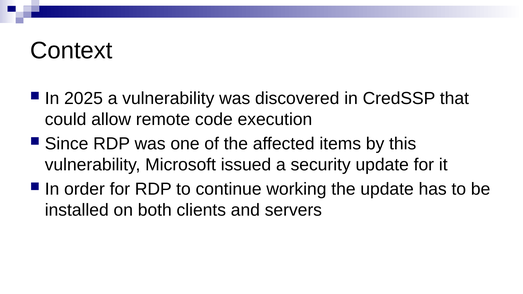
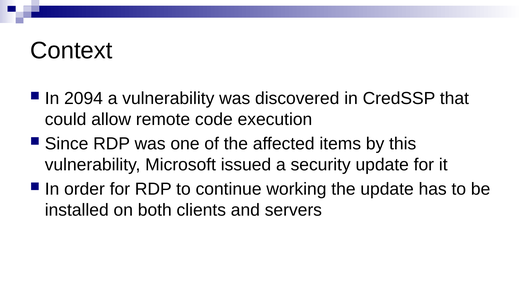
2025: 2025 -> 2094 (84, 99)
